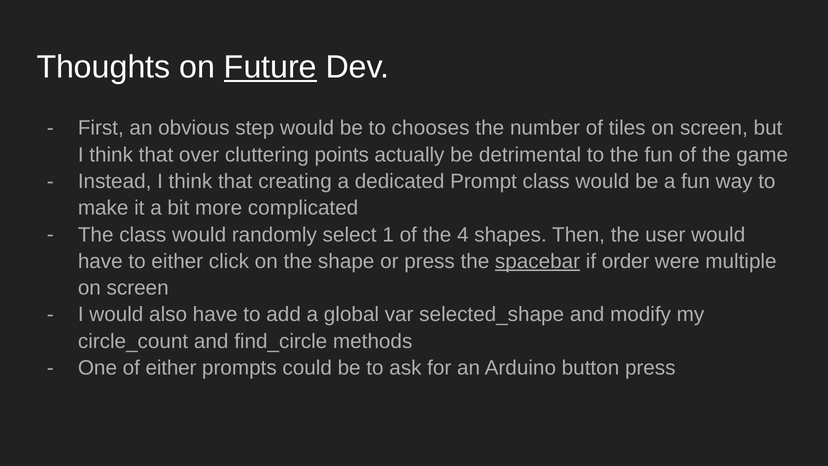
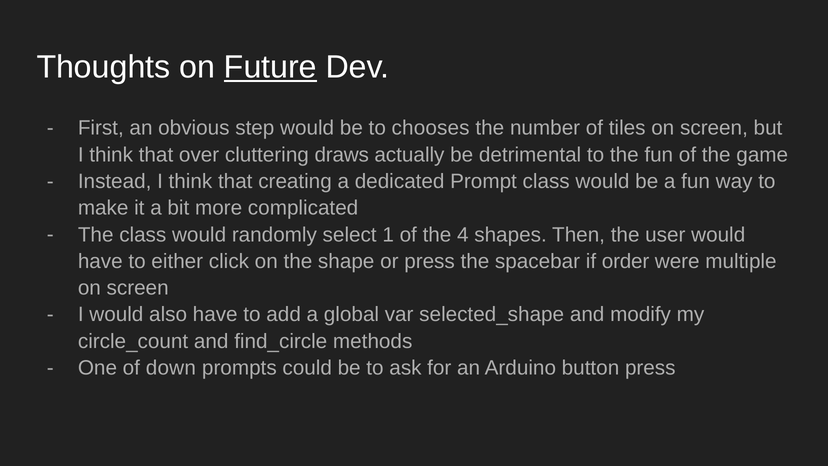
points: points -> draws (342, 155)
spacebar underline: present -> none (538, 261)
of either: either -> down (171, 368)
